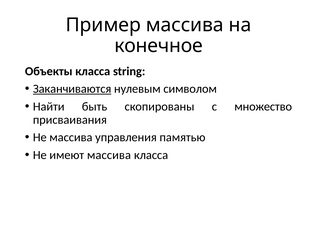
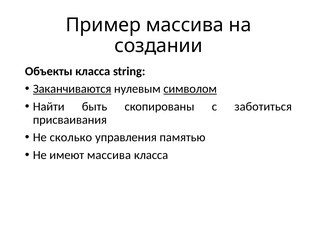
конечное: конечное -> создании (159, 46)
символом underline: none -> present (190, 89)
множество: множество -> заботиться (263, 107)
Не массива: массива -> сколько (71, 138)
